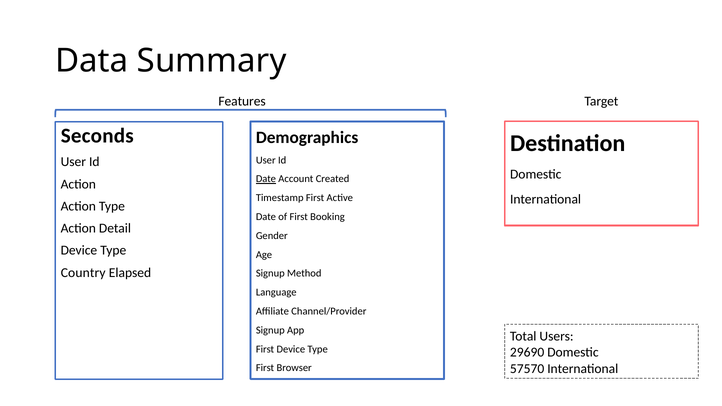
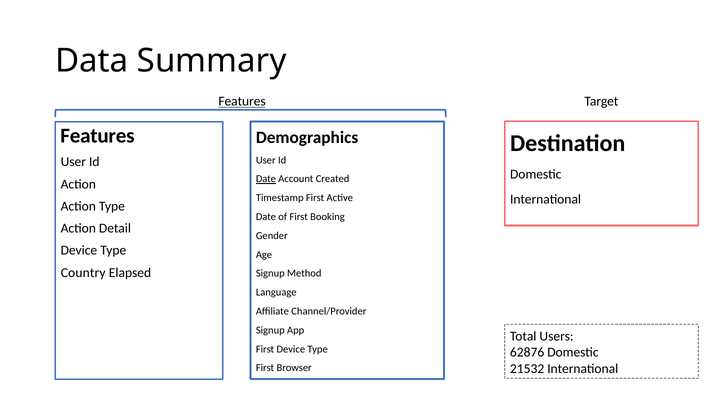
Features underline: none -> present (242, 102)
Seconds: Seconds -> Features (97, 136)
29690: 29690 -> 62876 (527, 352)
57570: 57570 -> 21532 (527, 369)
